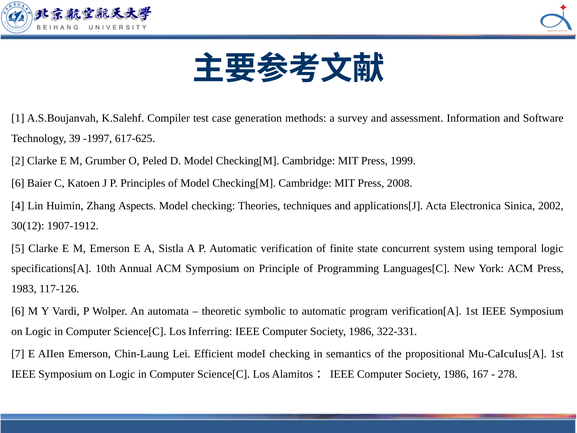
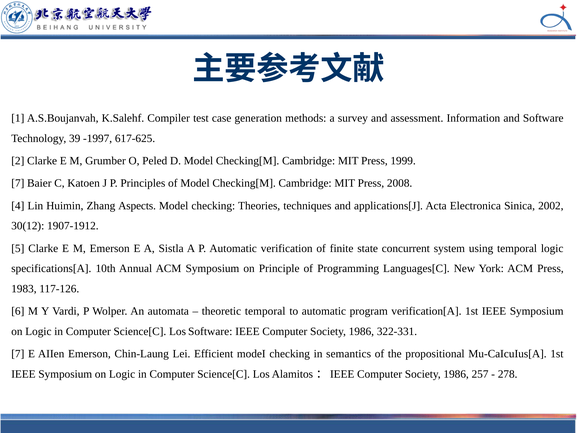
6: 6 -> 7 (18, 183)
theoretic symbolic: symbolic -> temporal (265, 311)
Los Inferring: Inferring -> Software (210, 331)
167: 167 -> 257 (480, 374)
